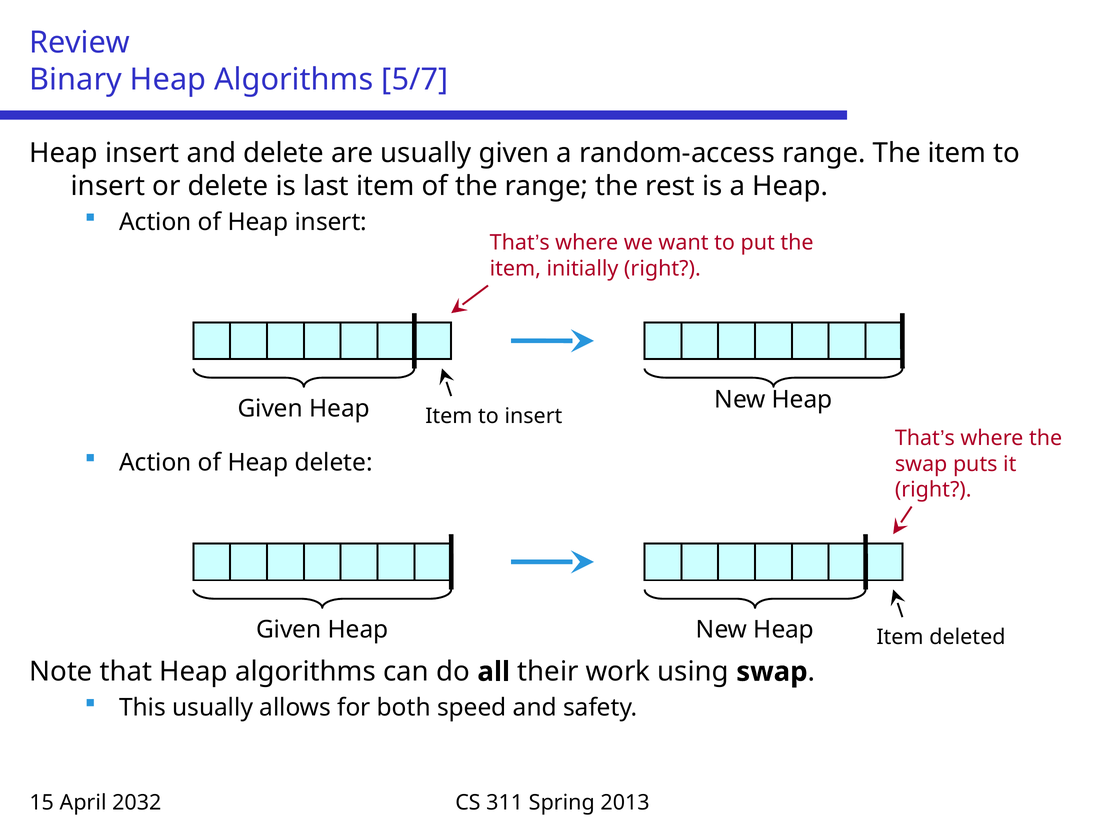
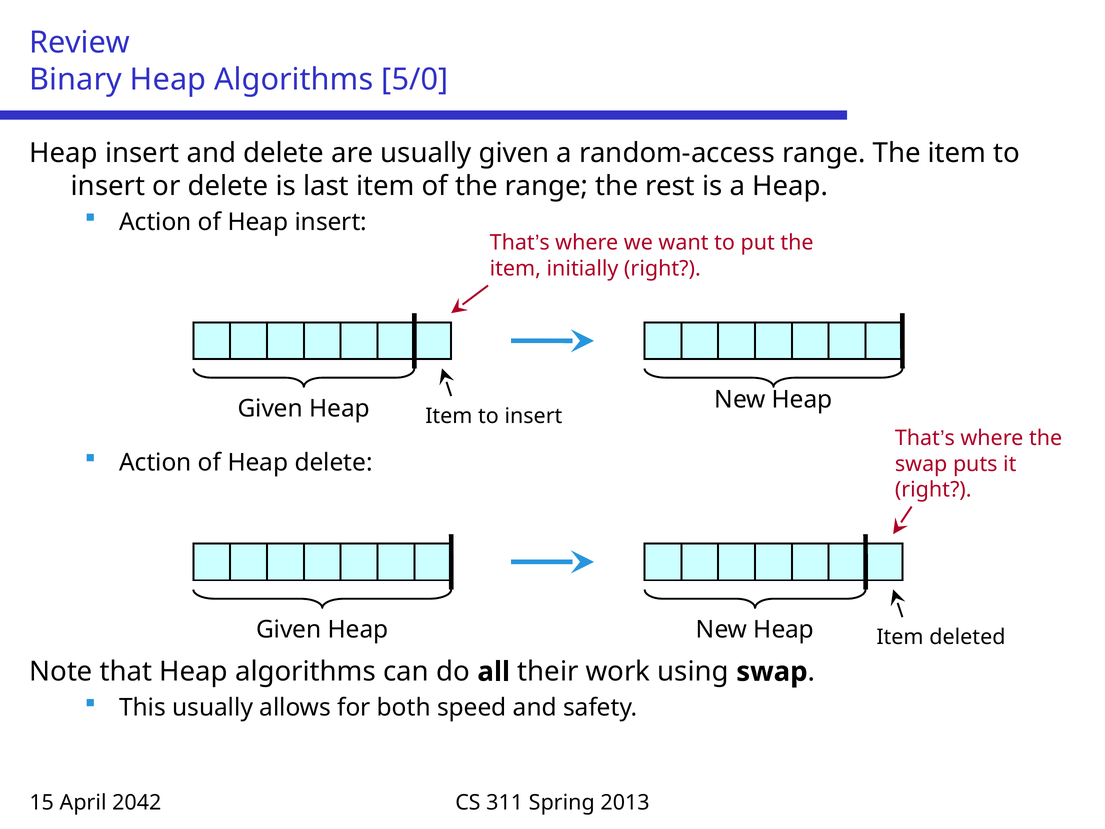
5/7: 5/7 -> 5/0 (415, 79)
2032: 2032 -> 2042 (137, 803)
